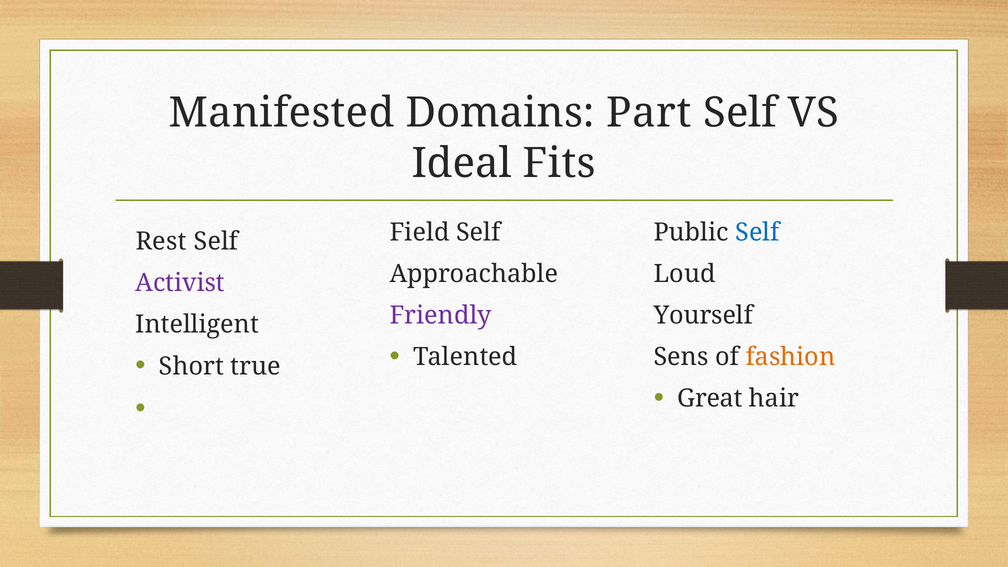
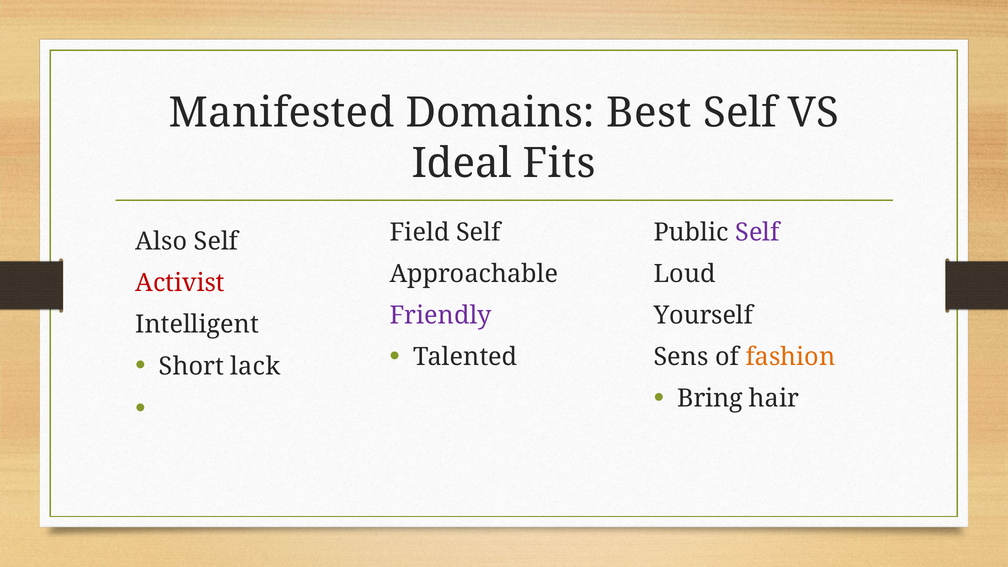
Part: Part -> Best (649, 113)
Self colour: blue -> purple (757, 232)
Rest: Rest -> Also (161, 241)
Activist colour: purple -> red (180, 283)
true: true -> lack (255, 366)
Great: Great -> Bring (710, 399)
